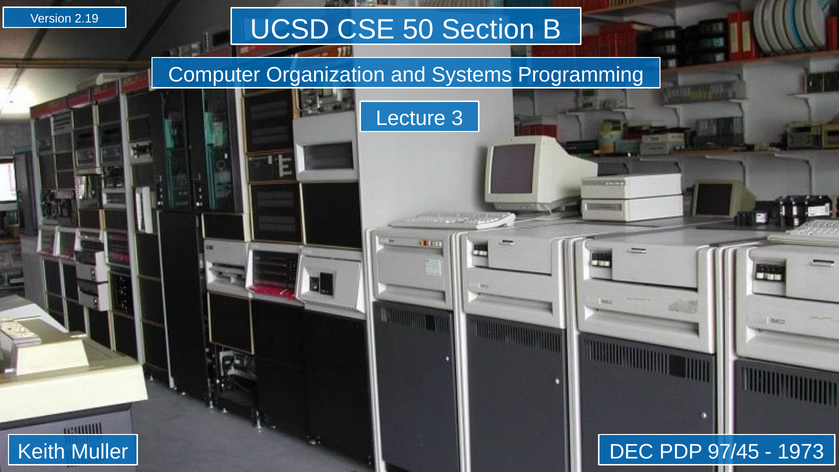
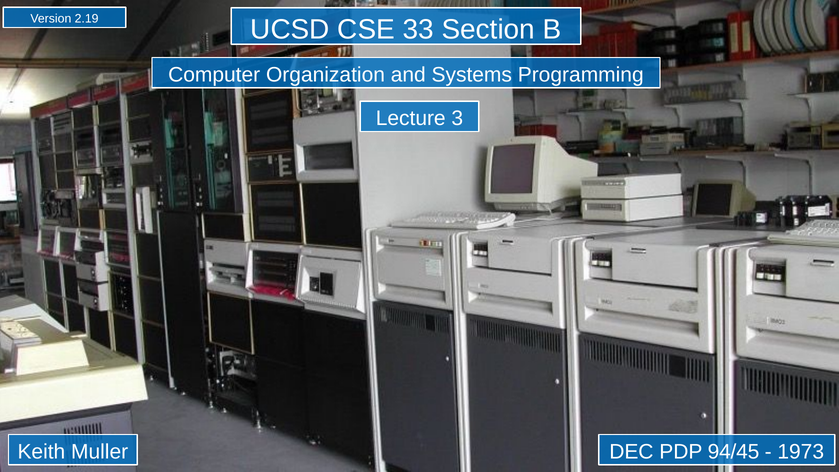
50: 50 -> 33 (418, 29)
97/45: 97/45 -> 94/45 (734, 452)
